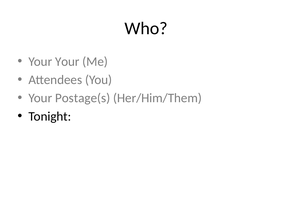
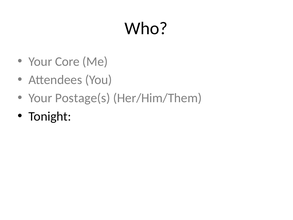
Your Your: Your -> Core (67, 61)
